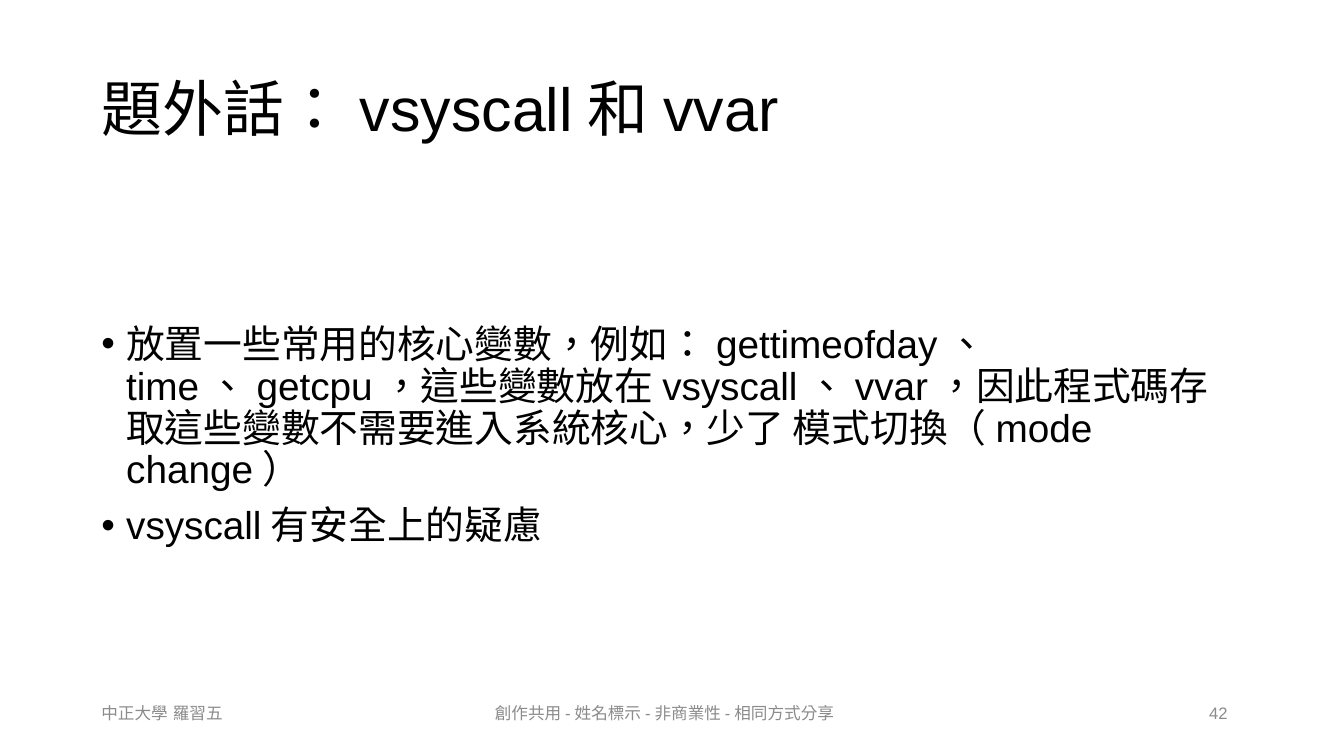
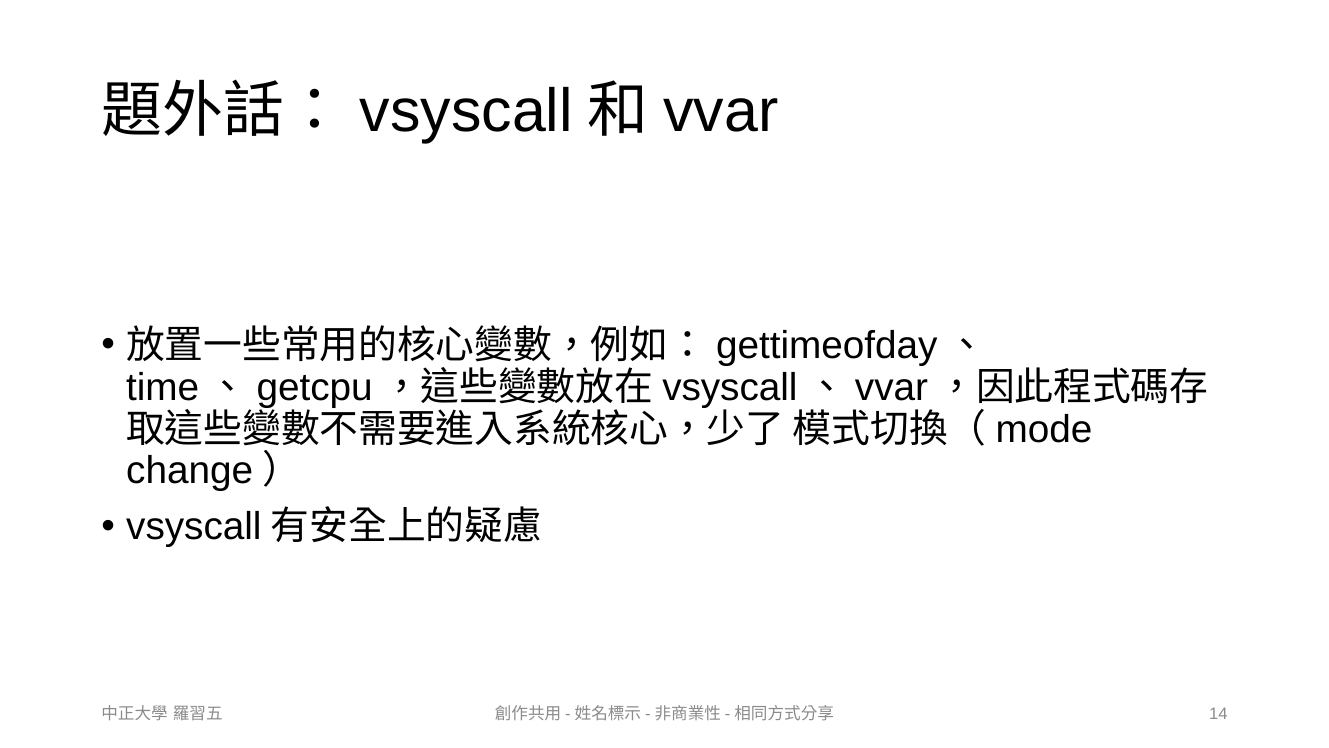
42: 42 -> 14 (1218, 714)
